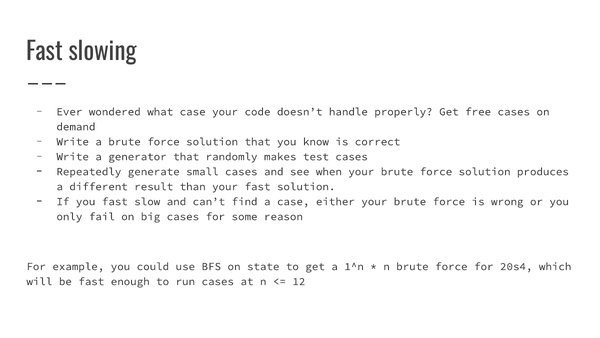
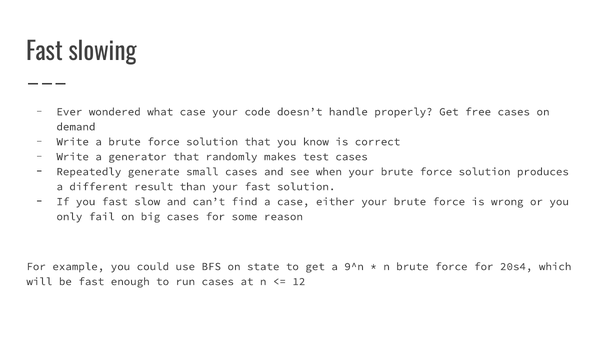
1^n: 1^n -> 9^n (354, 266)
